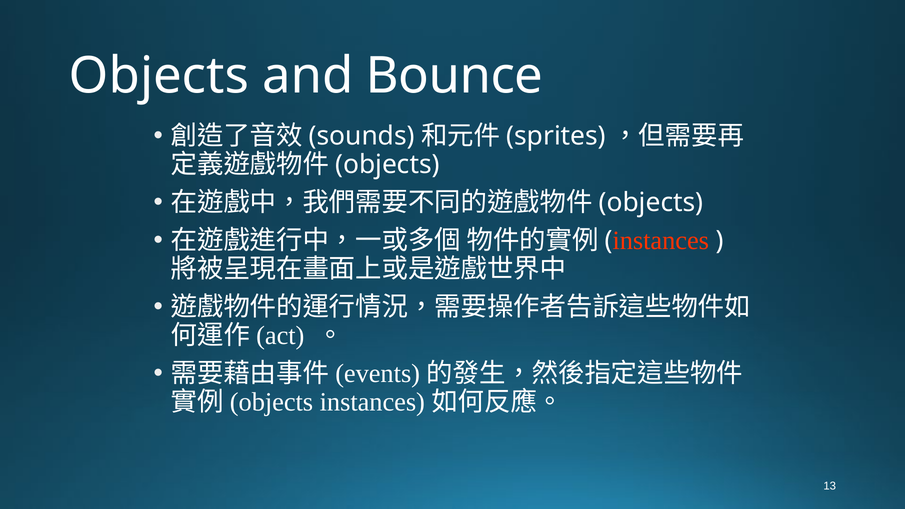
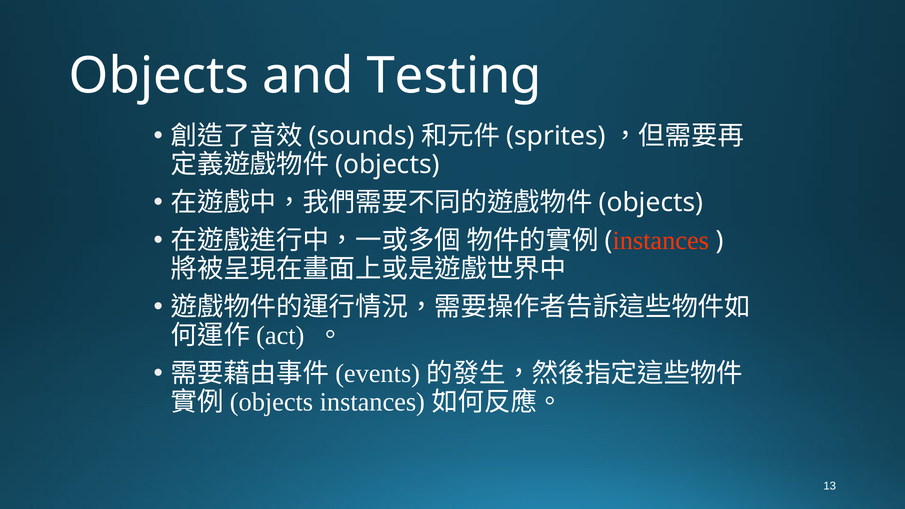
Bounce: Bounce -> Testing (454, 76)
